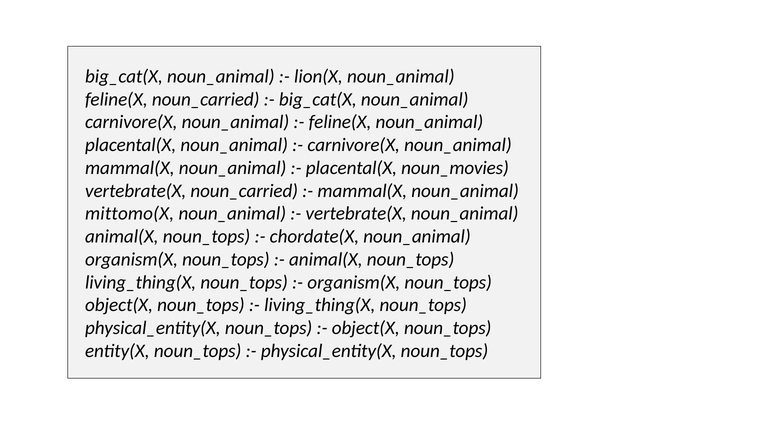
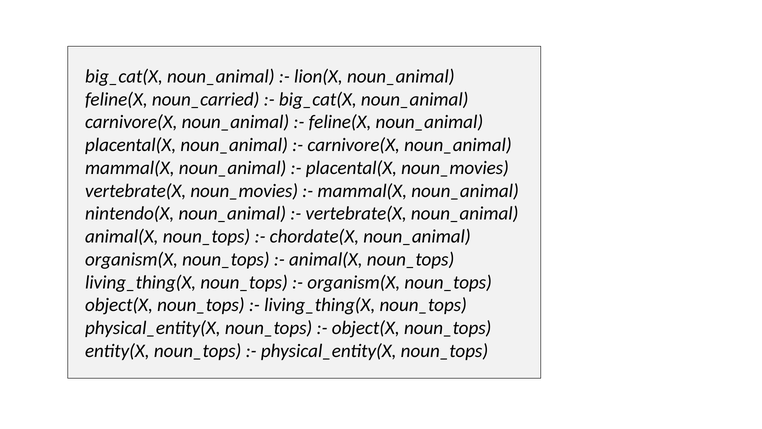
vertebrate(X noun_carried: noun_carried -> noun_movies (244, 191)
mittomo(X: mittomo(X -> nintendo(X (130, 213)
